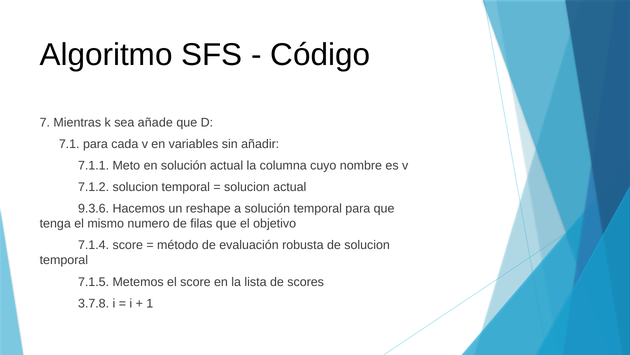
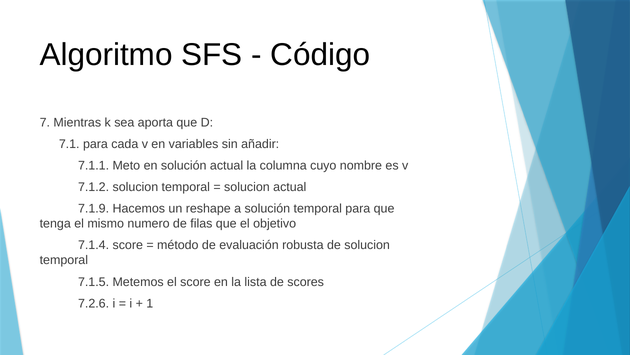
añade: añade -> aporta (155, 122)
9.3.6: 9.3.6 -> 7.1.9 (94, 208)
3.7.8: 3.7.8 -> 7.2.6 (94, 303)
